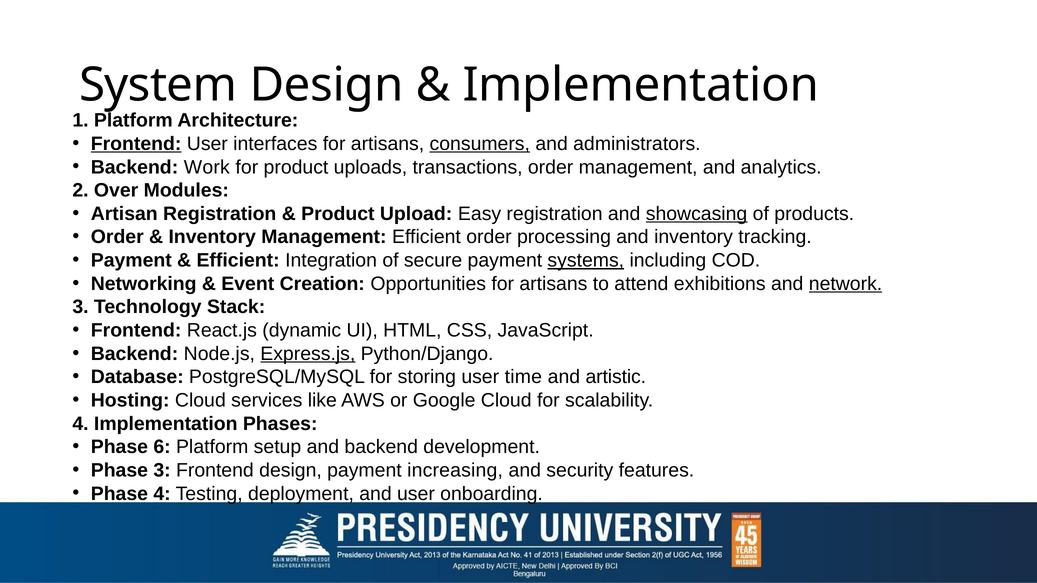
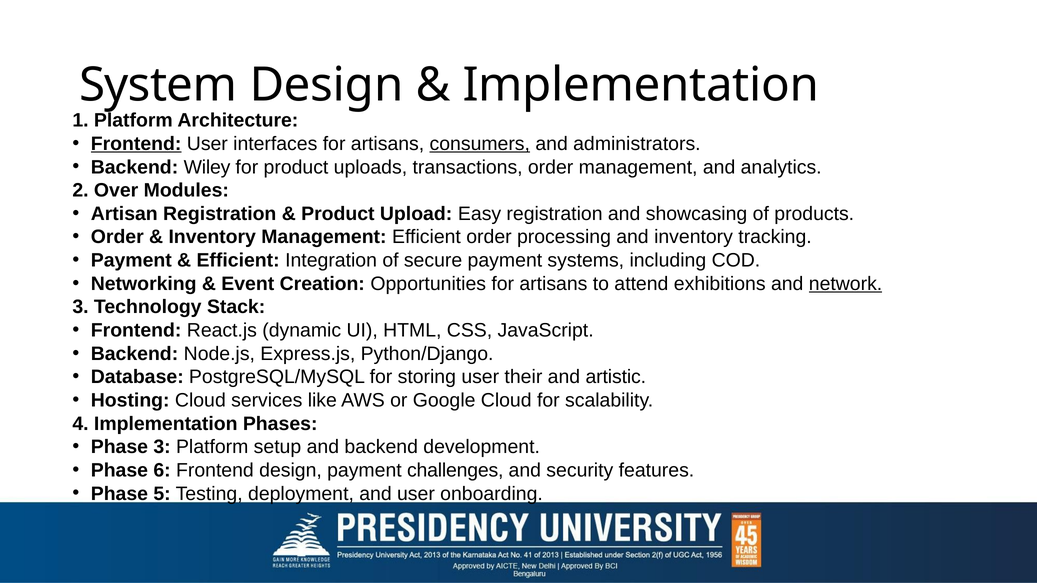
Work: Work -> Wiley (207, 167)
showcasing underline: present -> none (697, 214)
systems underline: present -> none (586, 261)
Express.js underline: present -> none (308, 354)
time: time -> their (523, 377)
Phase 6: 6 -> 3 (162, 447)
Phase 3: 3 -> 6 (162, 471)
increasing: increasing -> challenges (455, 471)
Phase 4: 4 -> 5 (162, 494)
